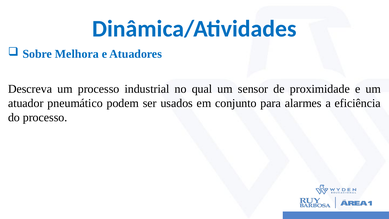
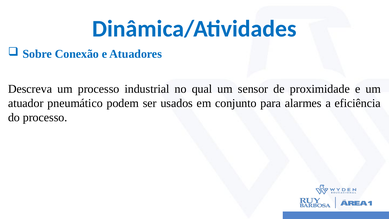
Melhora: Melhora -> Conexão (77, 54)
